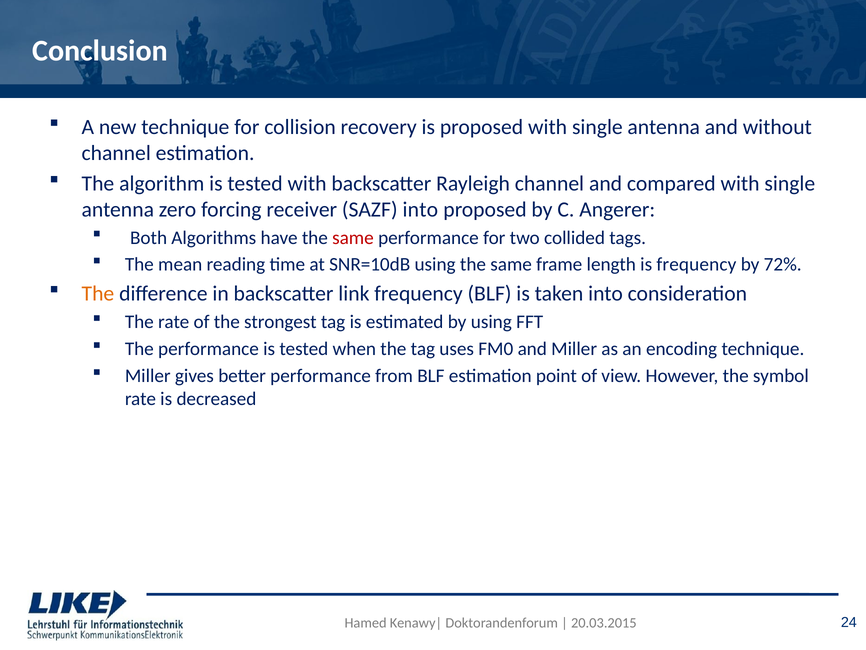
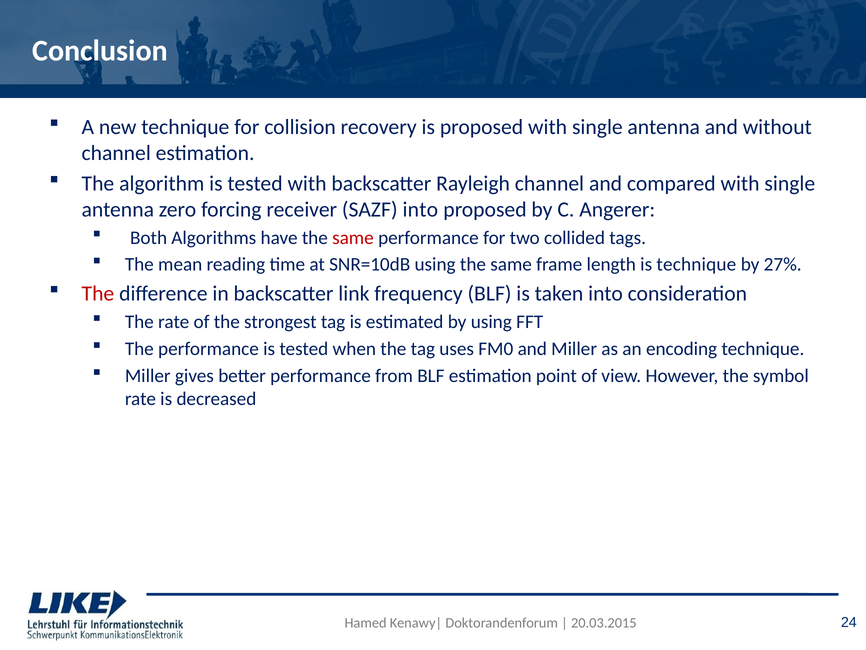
is frequency: frequency -> technique (696, 264)
72%: 72% -> 27% (783, 264)
The colour: orange -> red (98, 293)
